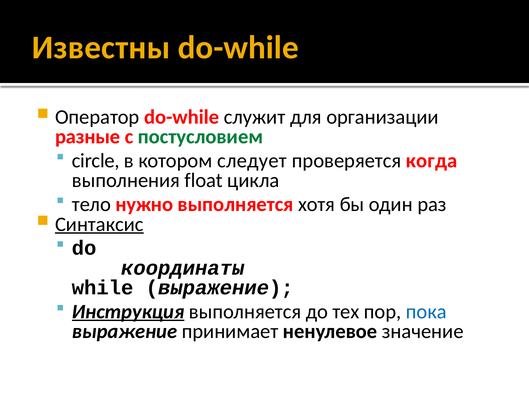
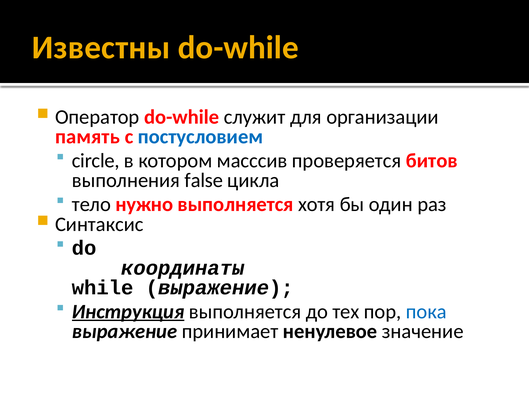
разные: разные -> память (87, 137)
постусловием colour: green -> blue (200, 137)
следует: следует -> масссив (252, 161)
когда: когда -> битов (432, 161)
float: float -> false (204, 180)
Синтаксис underline: present -> none (99, 224)
